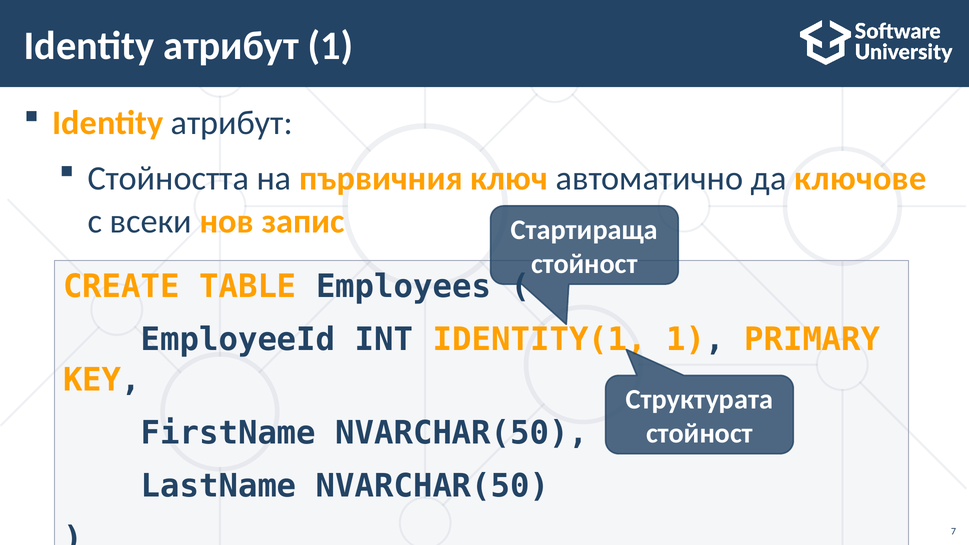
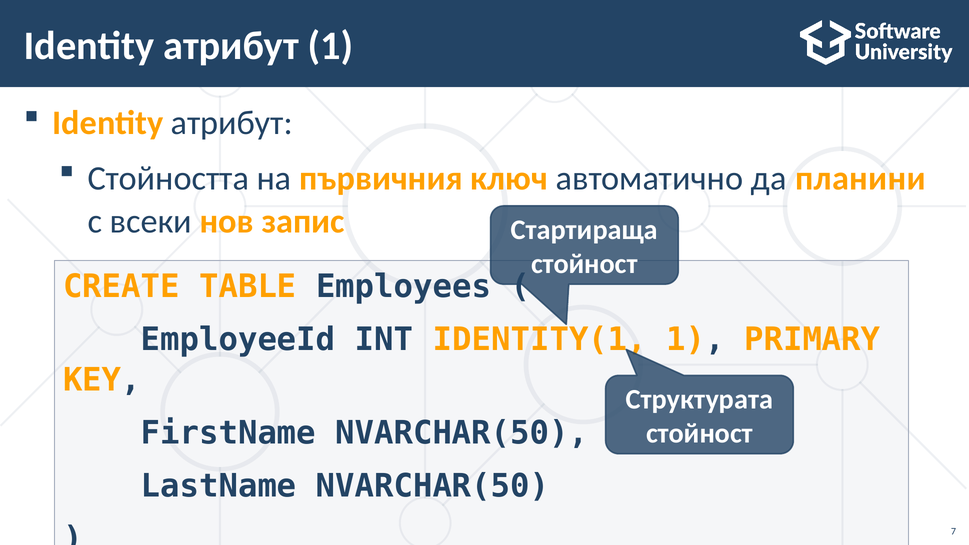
ключове: ключове -> планини (860, 178)
